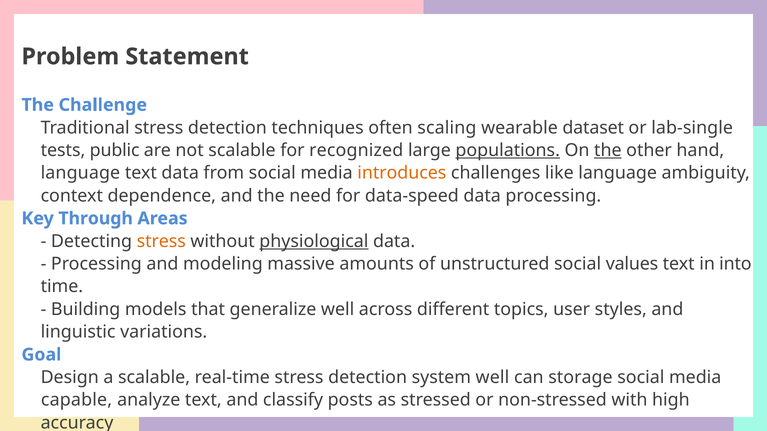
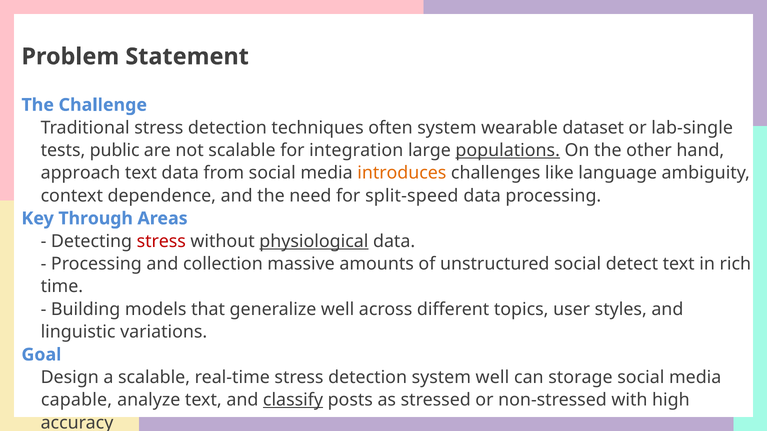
often scaling: scaling -> system (447, 128)
recognized: recognized -> integration (356, 151)
the underline: present -> none (608, 151)
language: language -> approach (80, 173)
data-speed: data-speed -> split-speed (412, 196)
stress colour: orange -> red (161, 241)
modeling: modeling -> collection (223, 264)
values: values -> detect (632, 264)
into: into -> rich (735, 264)
classify underline: none -> present (293, 400)
